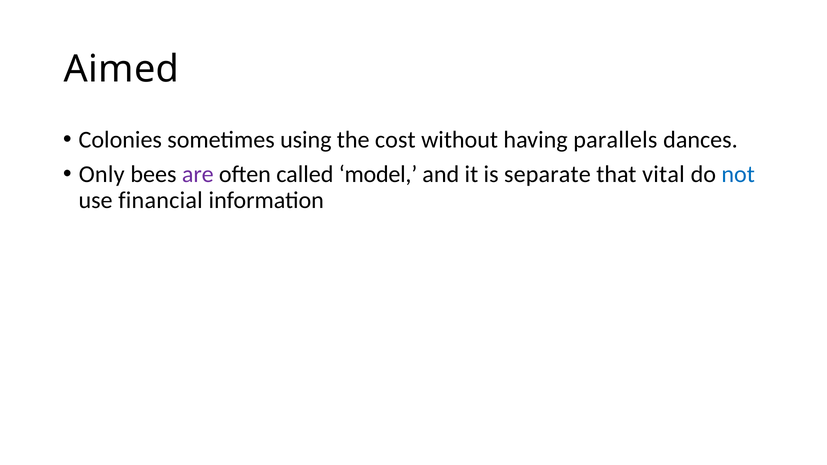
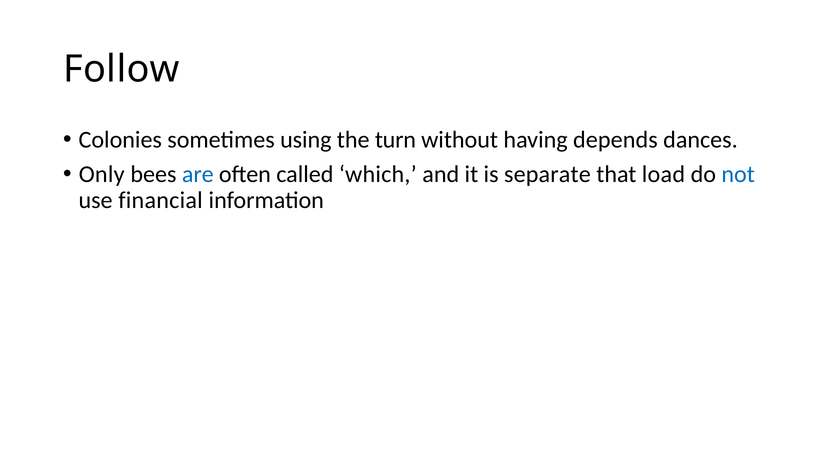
Aimed: Aimed -> Follow (121, 69)
cost: cost -> turn (395, 140)
parallels: parallels -> depends (615, 140)
are colour: purple -> blue (198, 174)
model: model -> which (378, 174)
vital: vital -> load (663, 174)
